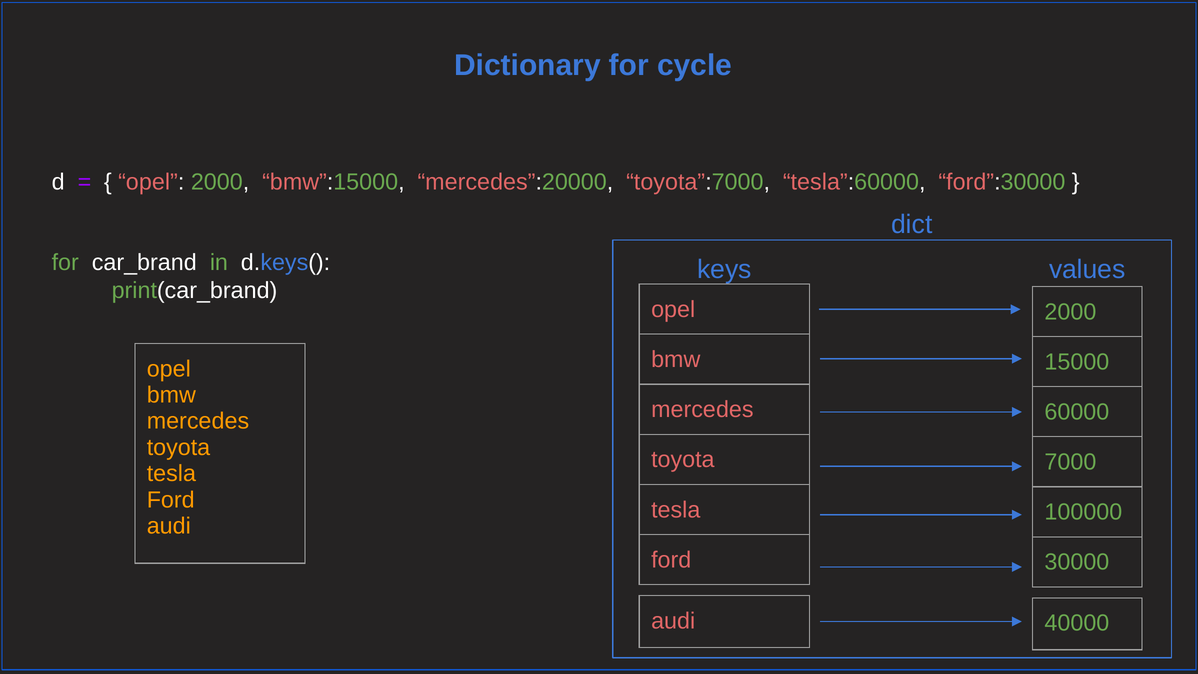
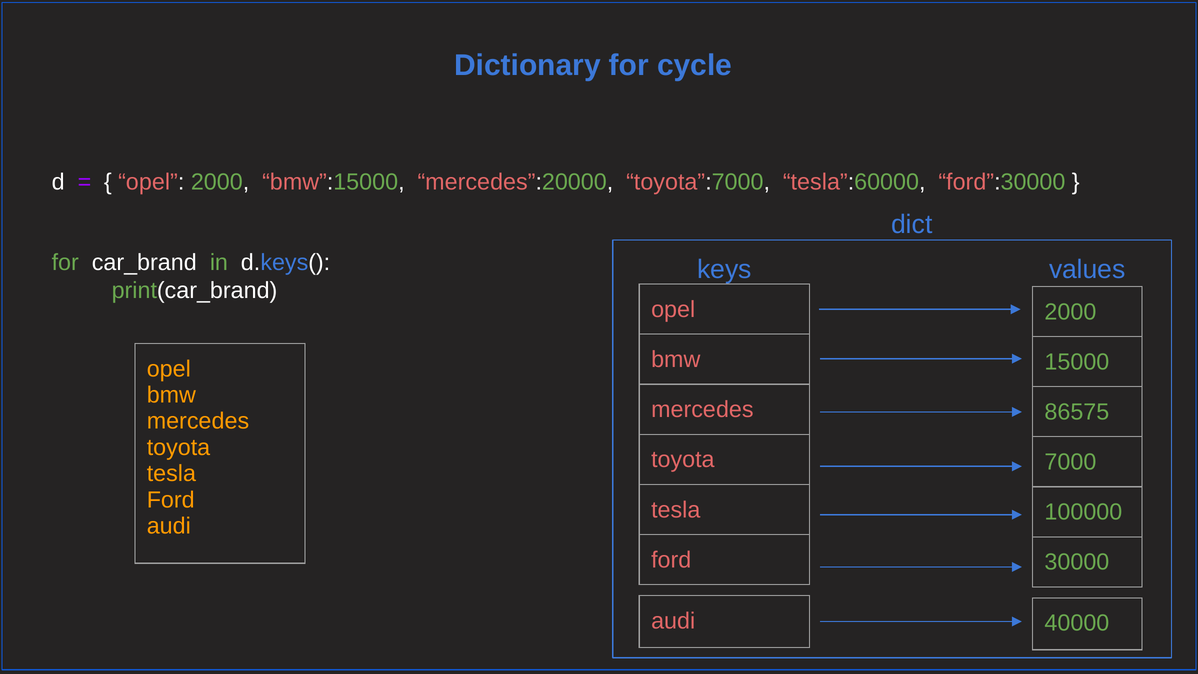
60000: 60000 -> 86575 (1077, 412)
